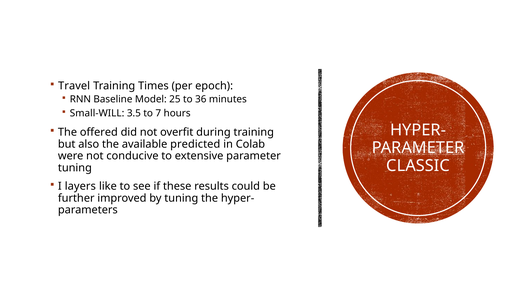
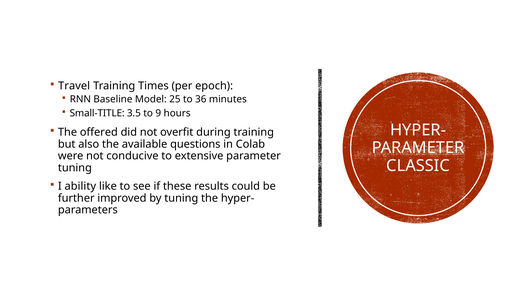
Small-WILL: Small-WILL -> Small-TITLE (97, 113)
7: 7 -> 9 (158, 113)
predicted: predicted -> questions (195, 144)
layers: layers -> ability (80, 186)
